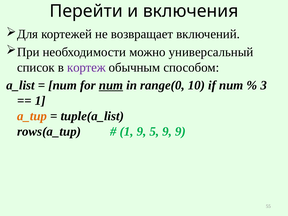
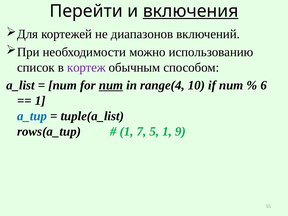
включения underline: none -> present (191, 11)
возвращает: возвращает -> диапазонов (142, 34)
универсальный: универсальный -> использованию (211, 52)
range(0: range(0 -> range(4 (162, 85)
3: 3 -> 6 (264, 85)
a_tup colour: orange -> blue (32, 116)
1 9: 9 -> 7 (141, 131)
5 9: 9 -> 1 (167, 131)
